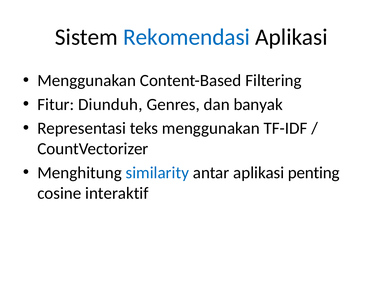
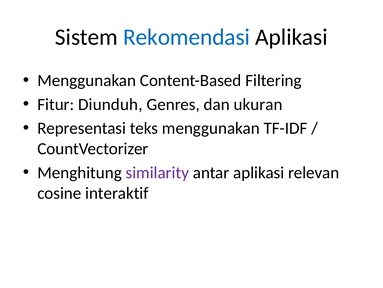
banyak: banyak -> ukuran (258, 104)
similarity colour: blue -> purple (157, 172)
penting: penting -> relevan (314, 172)
